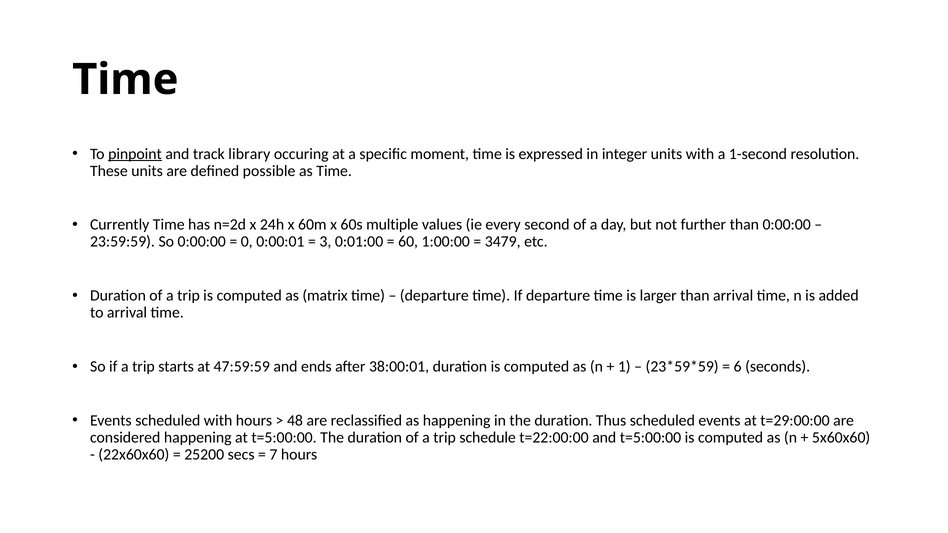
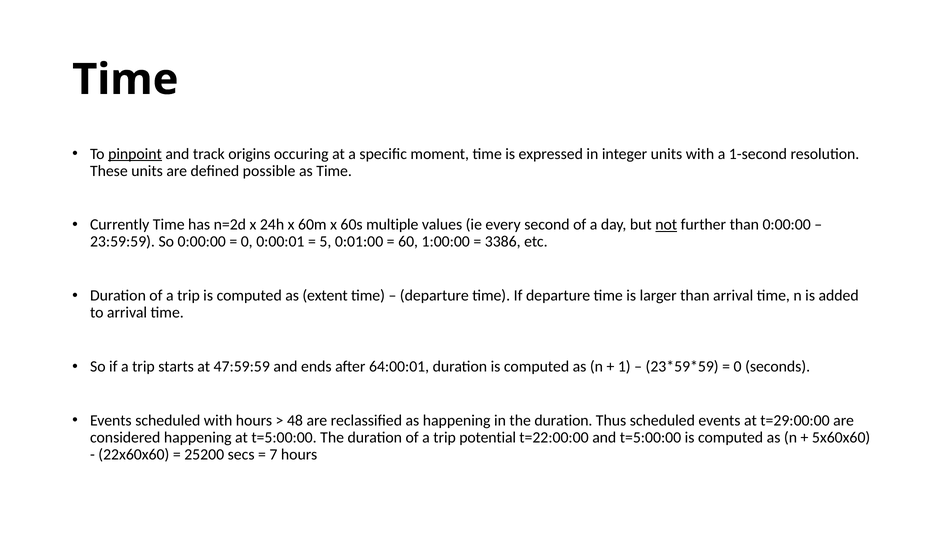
library: library -> origins (249, 154)
not underline: none -> present (666, 225)
3: 3 -> 5 (325, 242)
3479: 3479 -> 3386 (503, 242)
matrix: matrix -> extent (325, 296)
38:00:01: 38:00:01 -> 64:00:01 (399, 367)
6: 6 -> 0 (738, 367)
schedule: schedule -> potential (488, 438)
